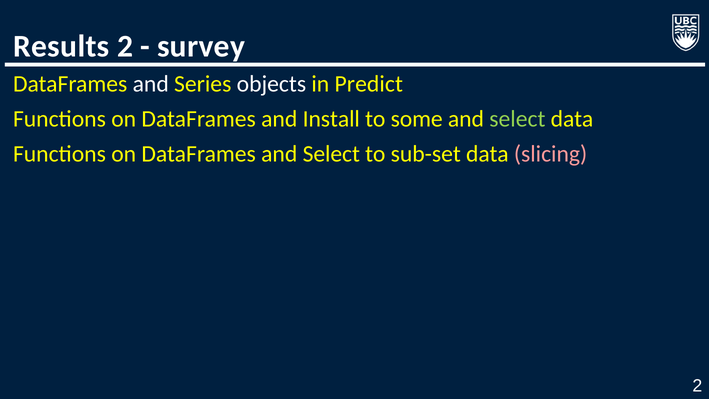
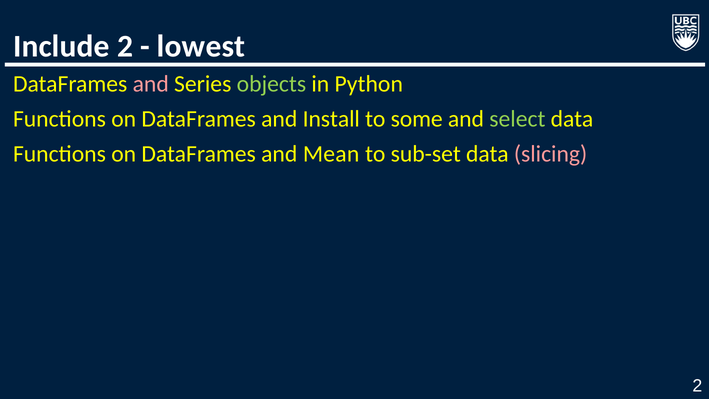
Results: Results -> Include (61, 46)
survey: survey -> lowest (201, 46)
and colour: white -> pink (151, 84)
objects colour: white -> light green (271, 84)
Predict: Predict -> Python (369, 84)
DataFrames and Select: Select -> Mean (331, 154)
